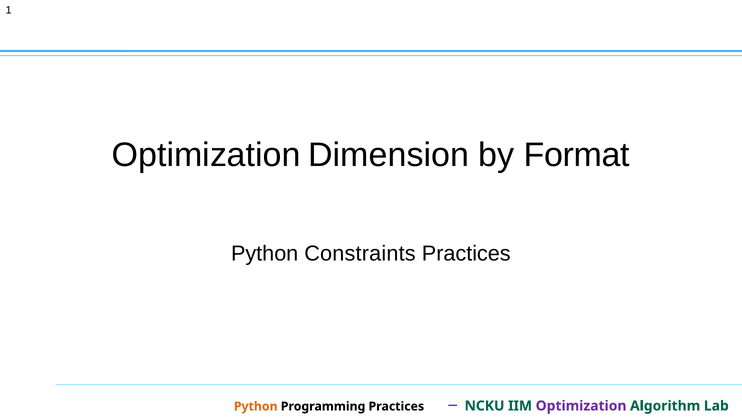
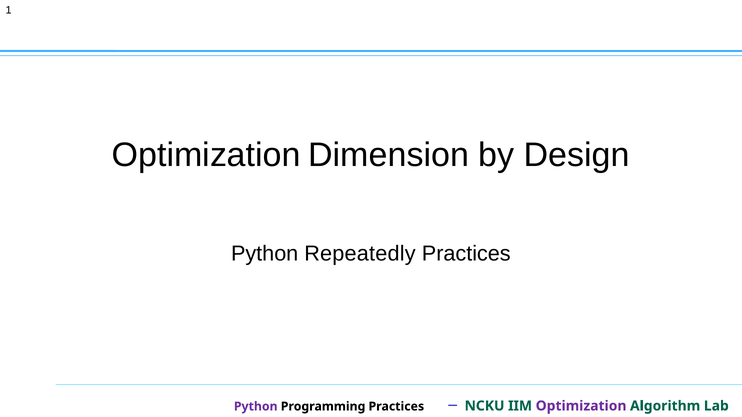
Format: Format -> Design (577, 155)
Constraints: Constraints -> Repeatedly (360, 254)
Python colour: orange -> purple (256, 407)
